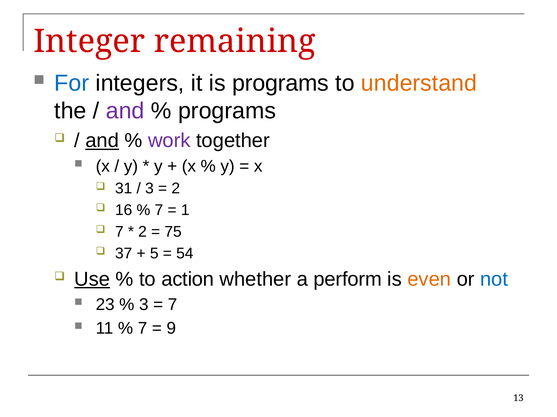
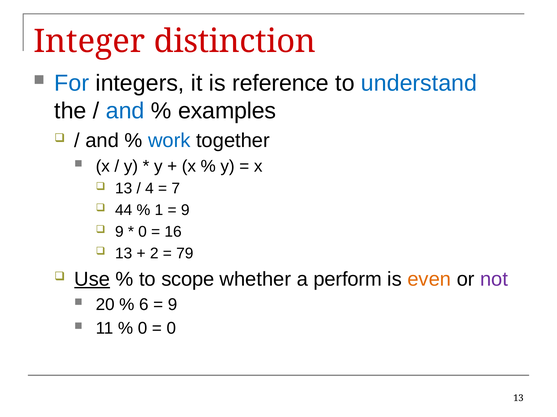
remaining: remaining -> distinction (235, 41)
is programs: programs -> reference (280, 83)
understand colour: orange -> blue (419, 83)
and colour: purple -> blue (125, 111)
programs: programs -> examples (227, 111)
and underline: present -> none (102, 141)
work colour: purple -> blue (169, 141)
31: 31 -> 13 (124, 189)
3: 3 -> 4 (149, 189)
2: 2 -> 7 (176, 189)
16: 16 -> 44 (124, 211)
7: 7 -> 1 (159, 211)
1: 1 -> 9 (185, 211)
7: 7 -> 9 (119, 232)
2: 2 -> 0 (143, 232)
75: 75 -> 16 (173, 232)
37: 37 -> 13 (124, 254)
5: 5 -> 2 (154, 254)
54: 54 -> 79 (185, 254)
action: action -> scope (188, 280)
not colour: blue -> purple (494, 280)
23: 23 -> 20 (105, 305)
3: 3 -> 6 (144, 305)
7: 7 -> 9 (173, 305)
7: 7 -> 0 (143, 329)
9: 9 -> 0 (171, 329)
